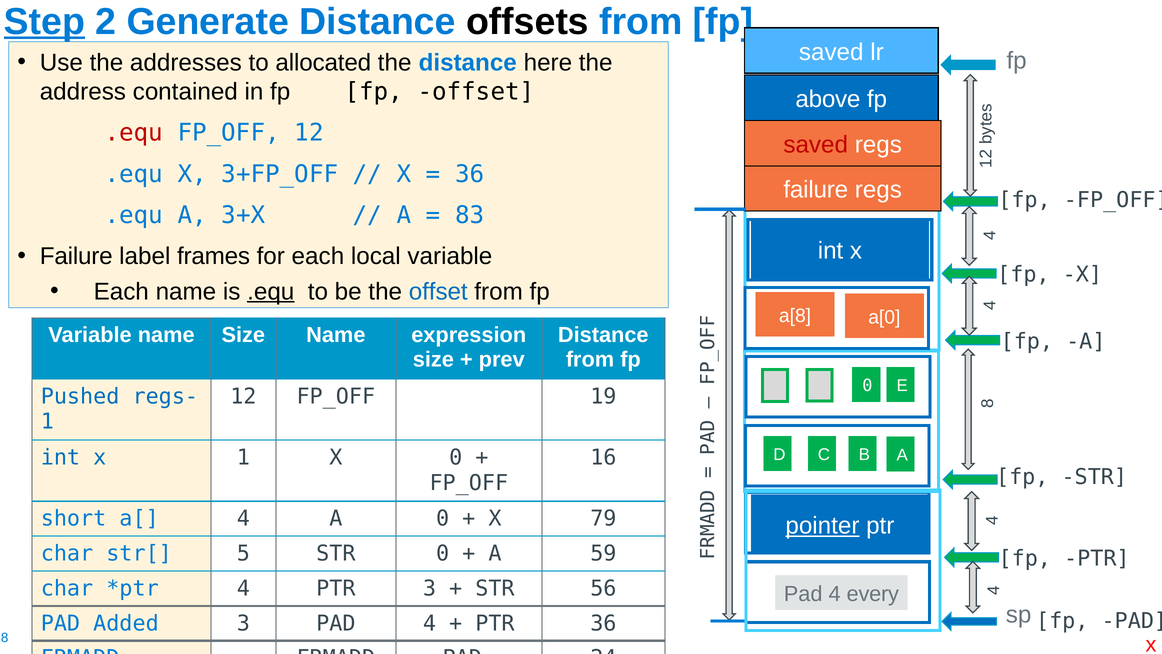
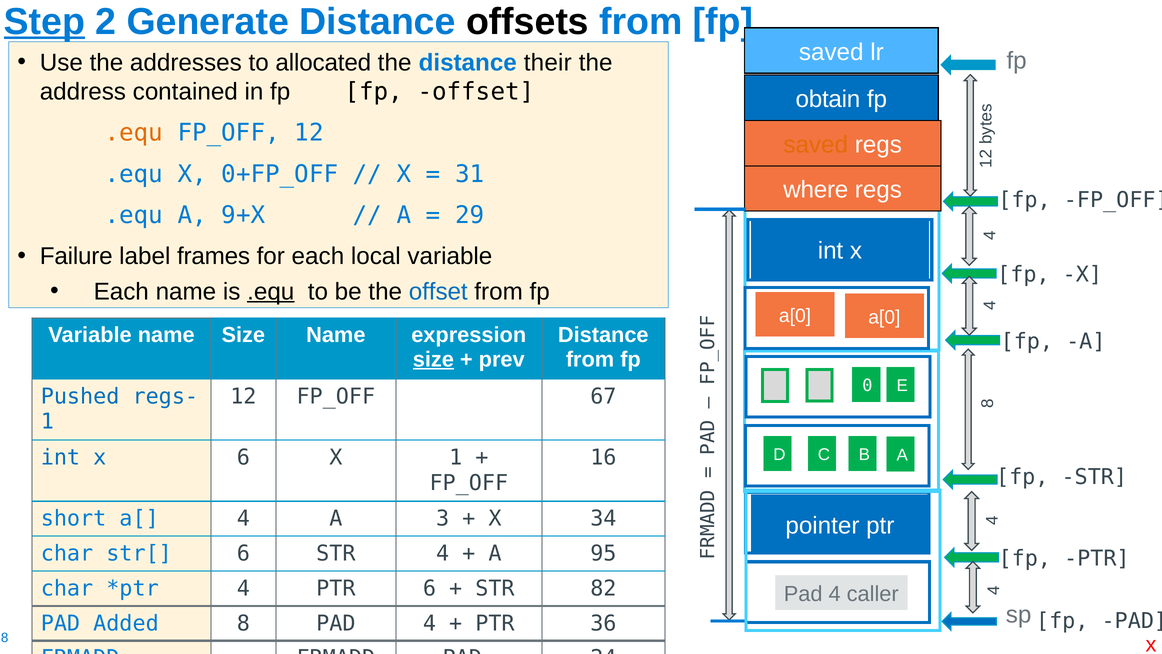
here: here -> their (548, 63)
above: above -> obtain (828, 99)
.equ colour: red -> orange (134, 133)
saved colour: red -> orange (816, 145)
3+FP_OFF: 3+FP_OFF -> 0+FP_OFF (280, 174)
36: 36 -> 31 (470, 174)
failure: failure -> where (816, 190)
3+X: 3+X -> 9+X (243, 215)
83: 83 -> 29 (470, 215)
a[8: a[8 -> a[0 (795, 315)
size underline: none -> present (433, 359)
19: 19 -> 67 (603, 396)
x 1: 1 -> 6 (243, 457)
X 0: 0 -> 1 (456, 457)
A 0: 0 -> 3 (443, 518)
79: 79 -> 34 (603, 518)
pointer underline: present -> none (822, 525)
str[ 5: 5 -> 6 (243, 553)
STR 0: 0 -> 4 (443, 553)
59: 59 -> 95 (603, 553)
PTR 3: 3 -> 6 (430, 588)
56: 56 -> 82 (603, 588)
every: every -> caller (873, 594)
Added 3: 3 -> 8 (243, 623)
